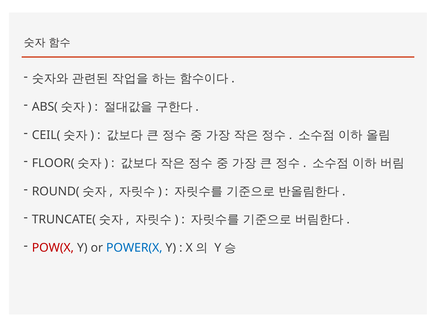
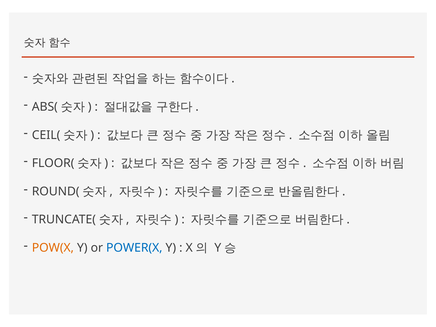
POW(X colour: red -> orange (53, 248)
